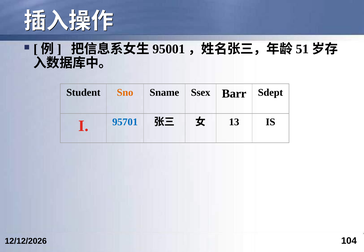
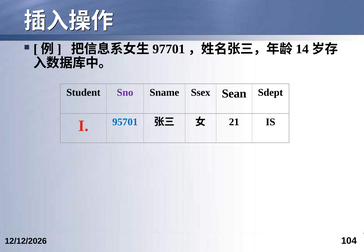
95001: 95001 -> 97701 (169, 49)
51: 51 -> 14 (302, 49)
Sno colour: orange -> purple (125, 92)
Barr: Barr -> Sean (234, 94)
13: 13 -> 21 (234, 122)
